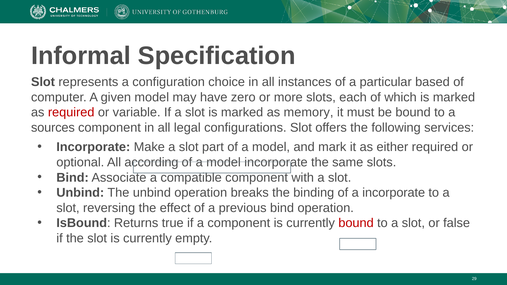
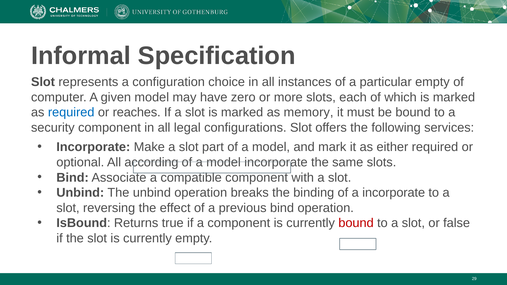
particular based: based -> empty (432, 82)
required colour: red -> blue (71, 113)
variable: variable -> reaches (137, 113)
sources: sources -> security (53, 128)
